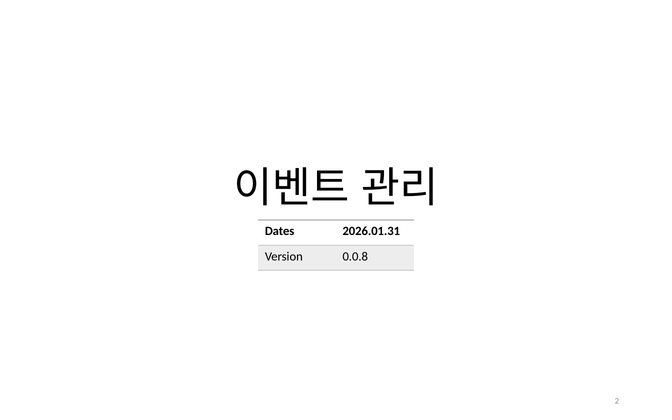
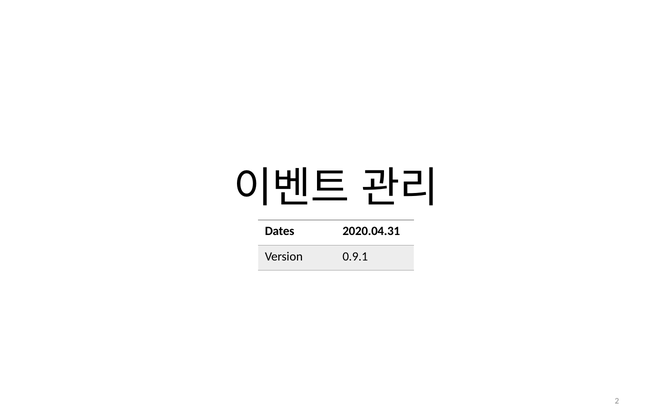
2026.01.31: 2026.01.31 -> 2020.04.31 (371, 231)
0.0.8: 0.0.8 -> 0.9.1 (355, 256)
